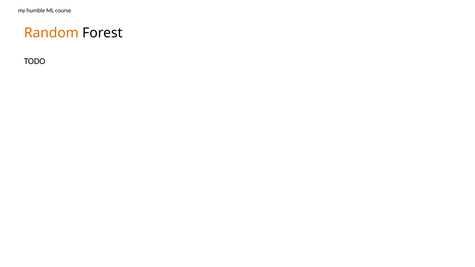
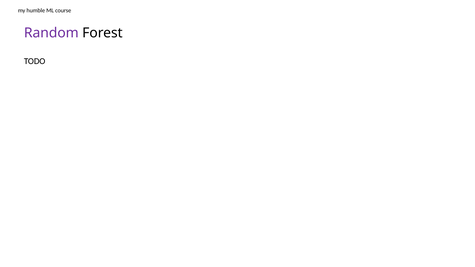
Random colour: orange -> purple (51, 33)
